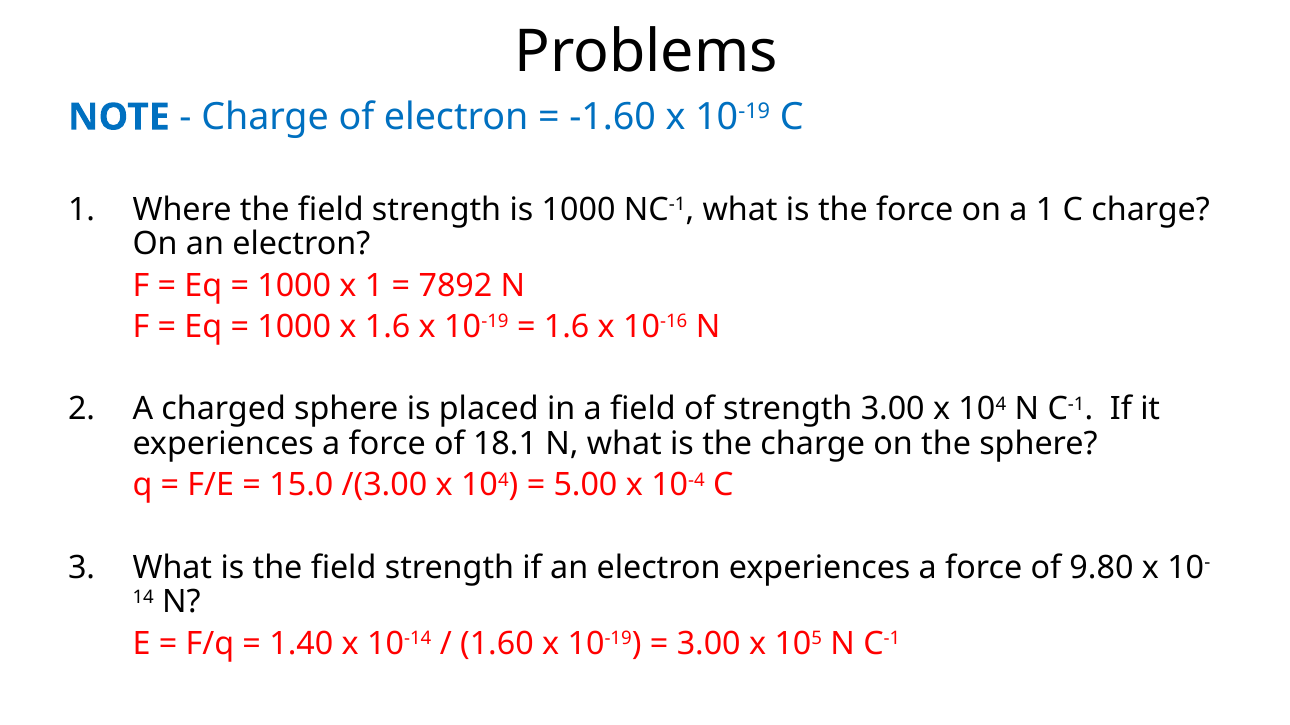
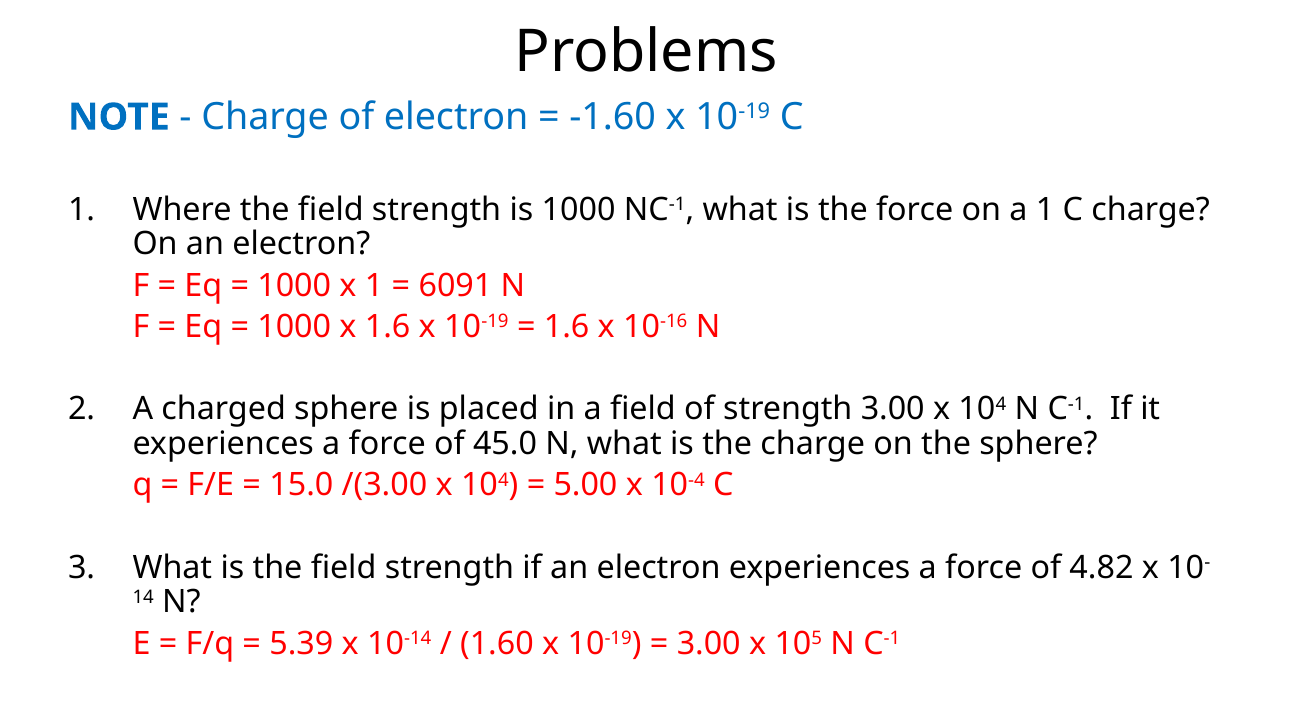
7892: 7892 -> 6091 (455, 286)
18.1: 18.1 -> 45.0 (505, 444)
9.80: 9.80 -> 4.82 (1102, 568)
1.40: 1.40 -> 5.39 (301, 644)
